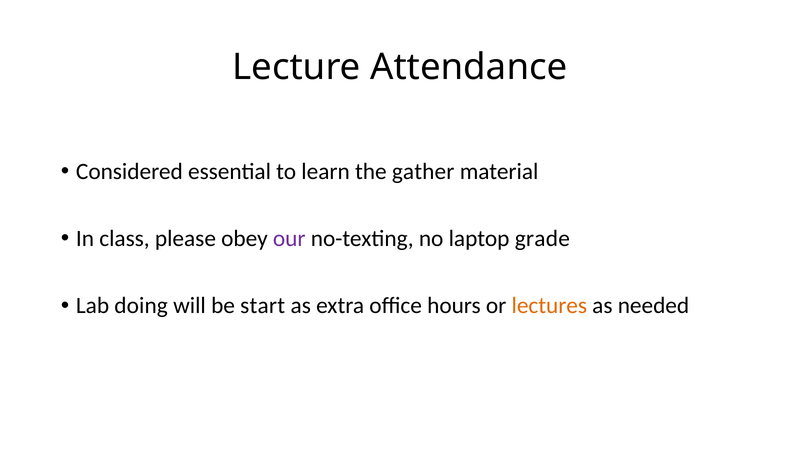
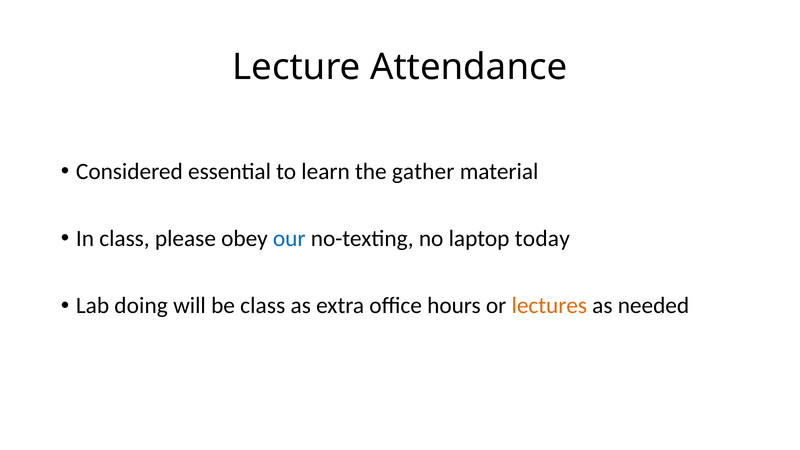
our colour: purple -> blue (289, 239)
grade: grade -> today (542, 239)
be start: start -> class (263, 306)
